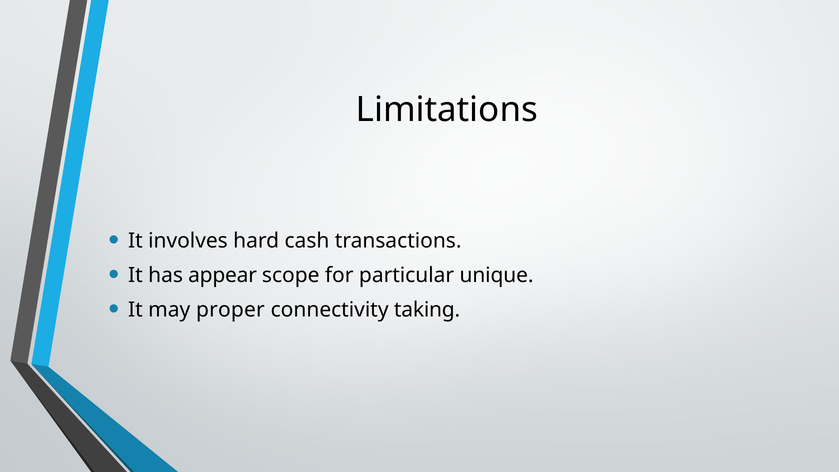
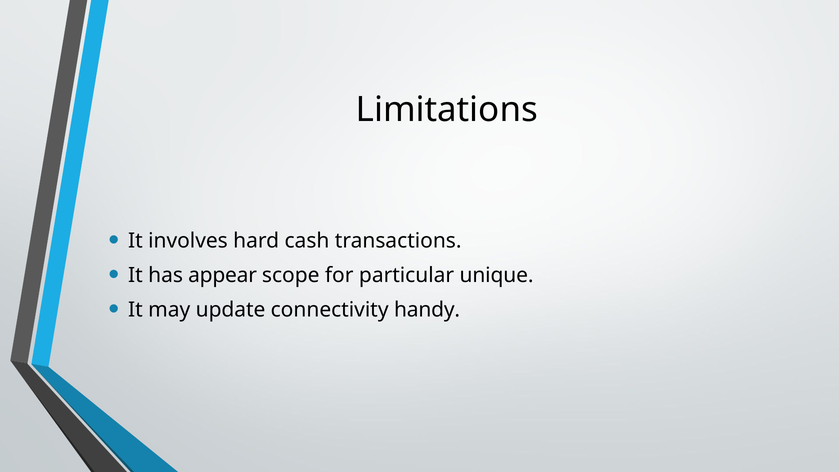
proper: proper -> update (231, 310)
taking: taking -> handy (427, 310)
